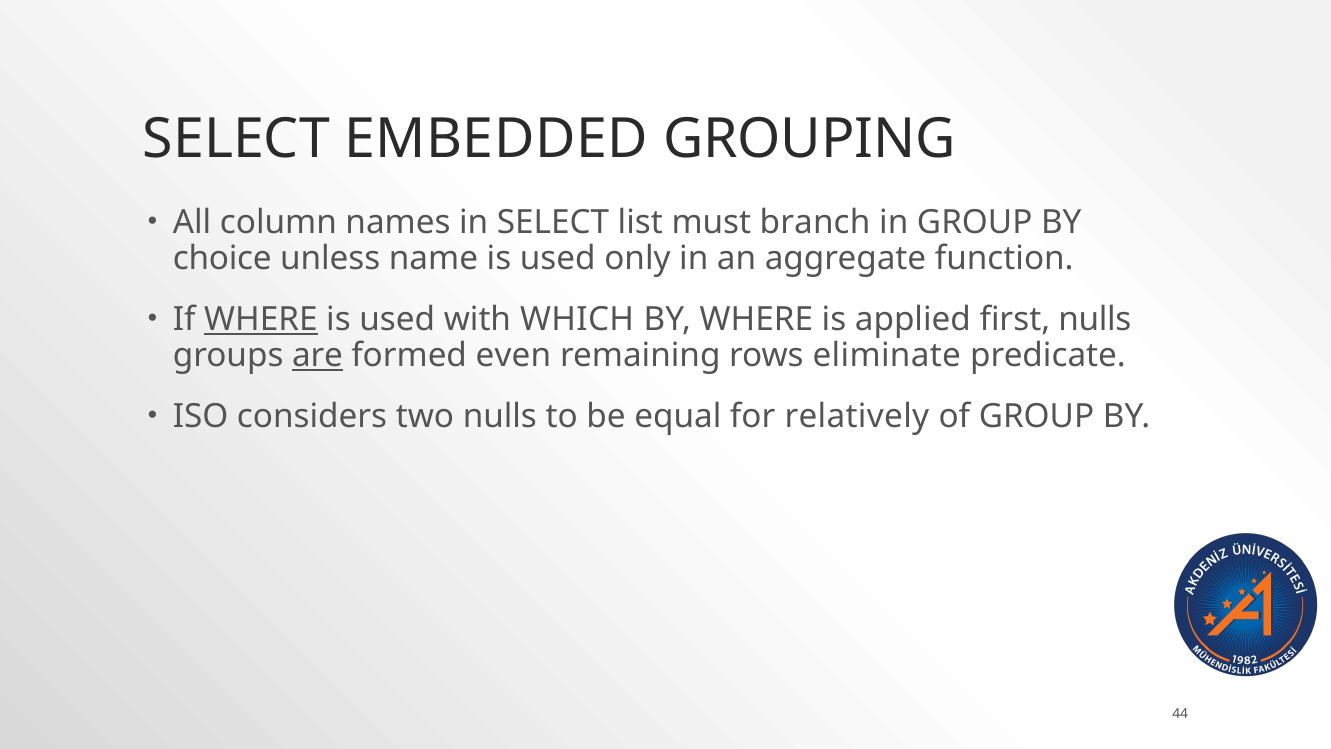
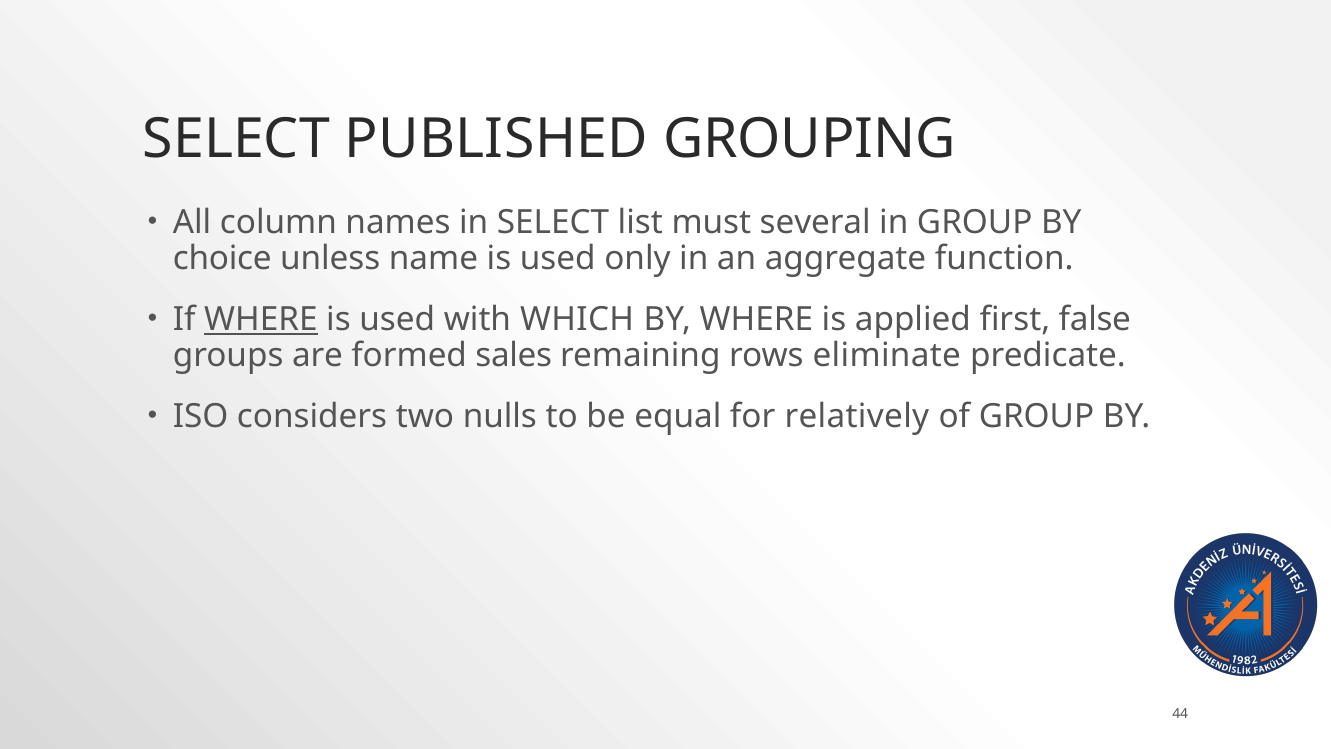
EMBEDDED: EMBEDDED -> PUBLISHED (496, 139)
branch: branch -> several (815, 222)
first nulls: nulls -> false (1095, 319)
are underline: present -> none (318, 355)
even: even -> sales (514, 355)
